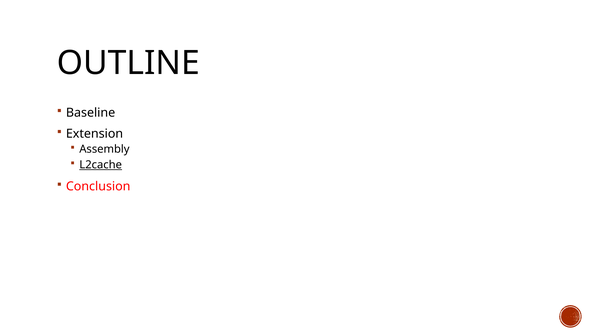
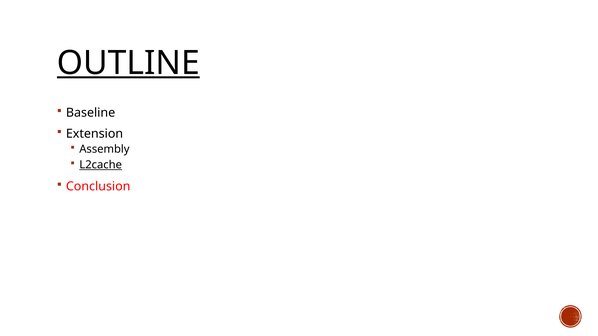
OUTLINE underline: none -> present (128, 63)
